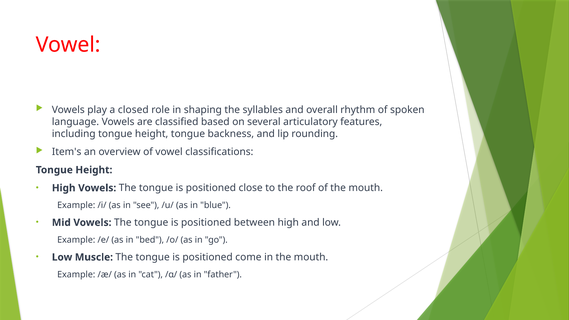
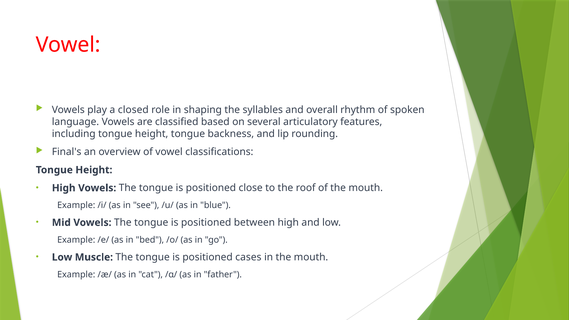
Item's: Item's -> Final's (67, 152)
come: come -> cases (248, 257)
